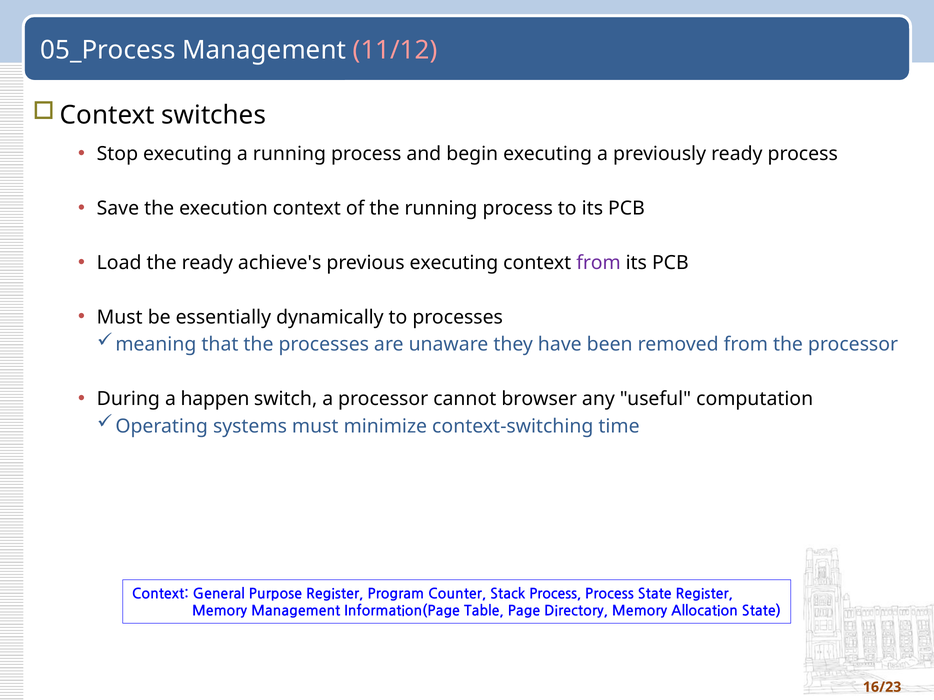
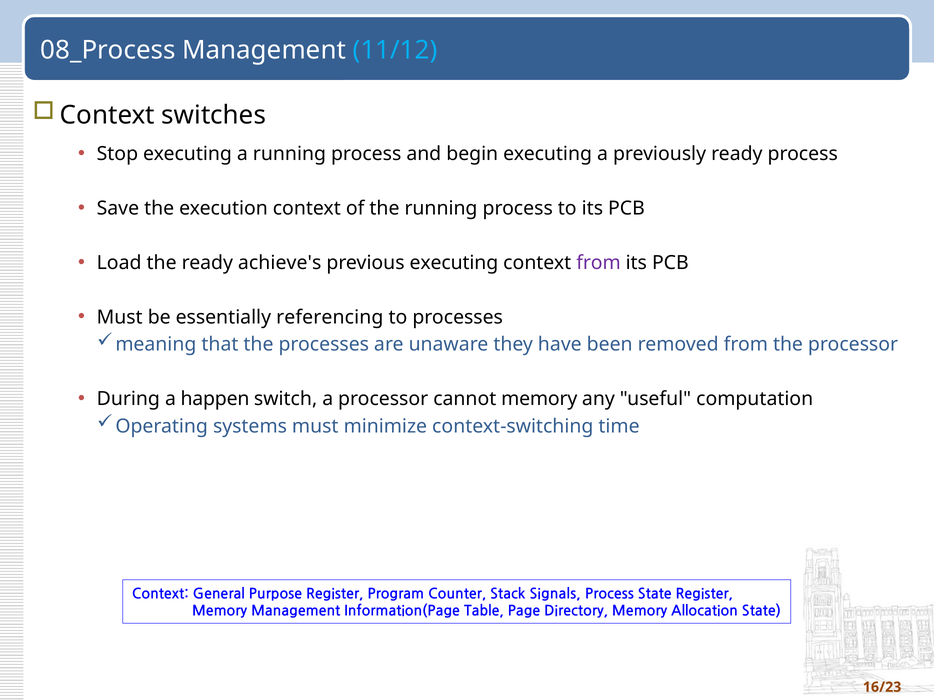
05_Process: 05_Process -> 08_Process (108, 50)
11/12 colour: pink -> light blue (395, 50)
dynamically: dynamically -> referencing (330, 317)
cannot browser: browser -> memory (539, 399)
Stack Process: Process -> Signals (555, 594)
